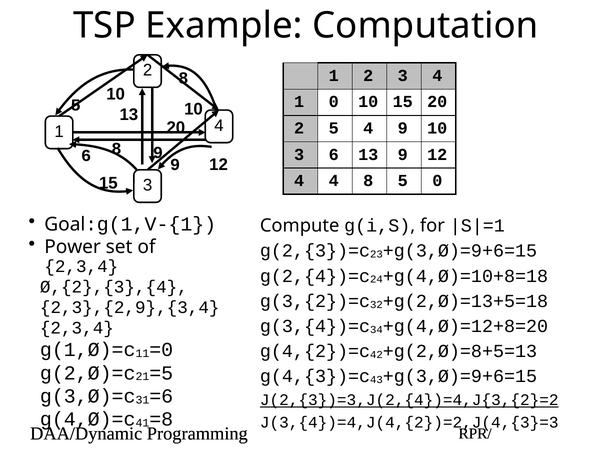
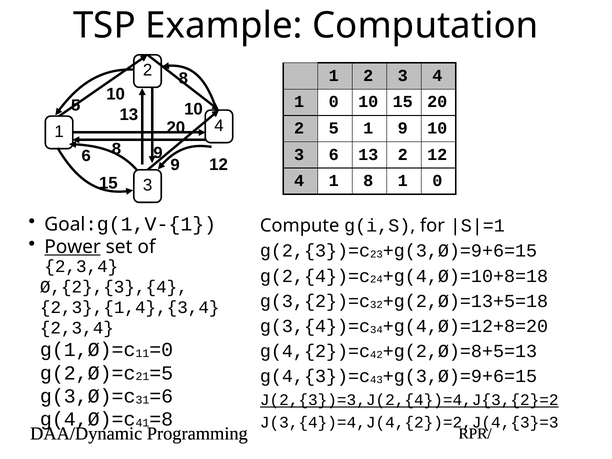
5 4: 4 -> 1 (368, 128)
13 9: 9 -> 2 (403, 154)
4: 4 -> 1 (334, 181)
8 5: 5 -> 1 (403, 181)
Power underline: none -> present (73, 247)
2,3},{2,9},{3,4: 2,3},{2,9},{3,4 -> 2,3},{1,4},{3,4 (130, 308)
